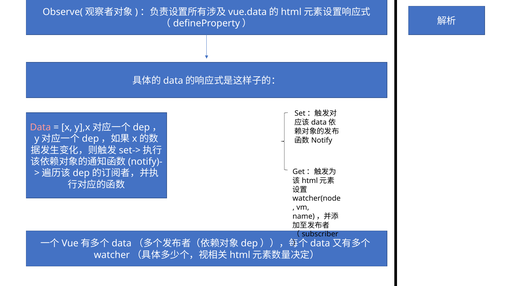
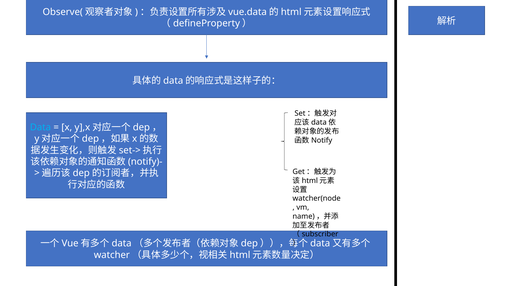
Data colour: pink -> light blue (40, 127)
